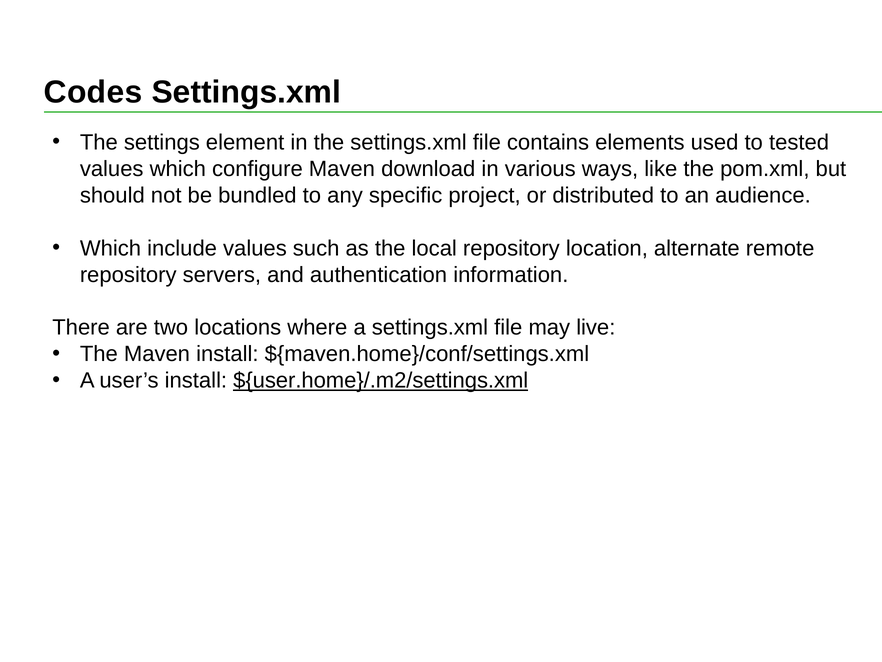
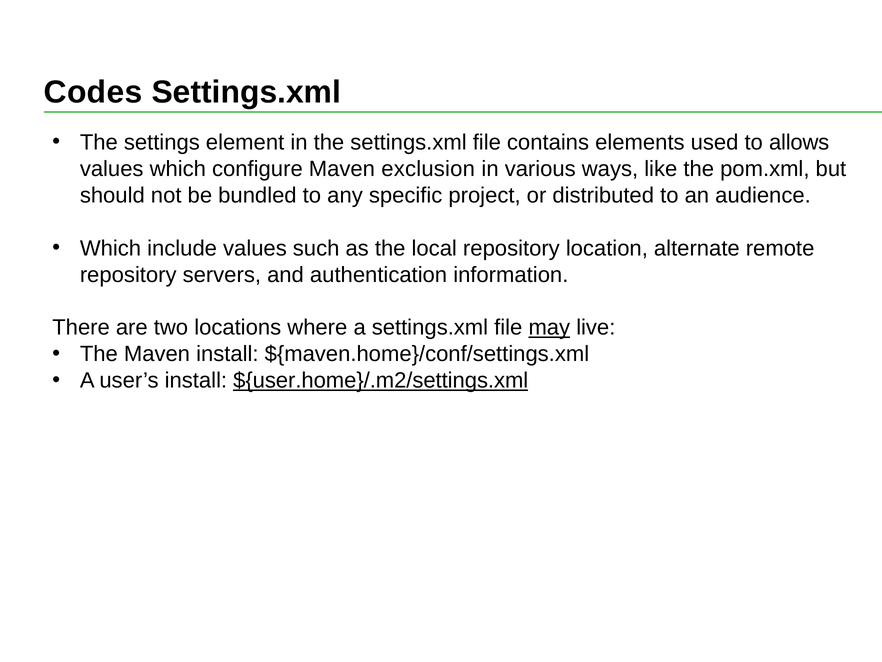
tested: tested -> allows (799, 142)
download: download -> exclusion (428, 169)
may underline: none -> present (549, 327)
